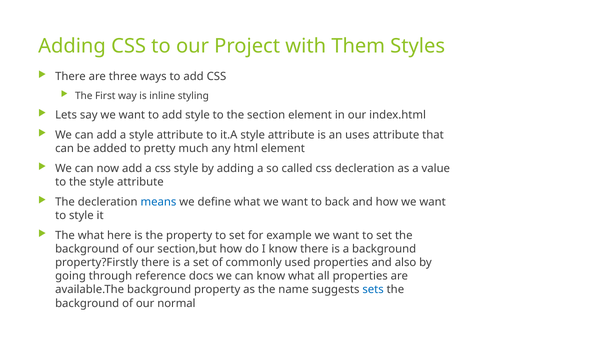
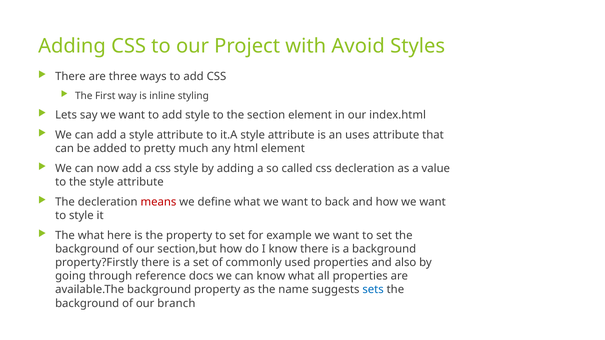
Them: Them -> Avoid (358, 46)
means colour: blue -> red (158, 202)
normal: normal -> branch (176, 304)
